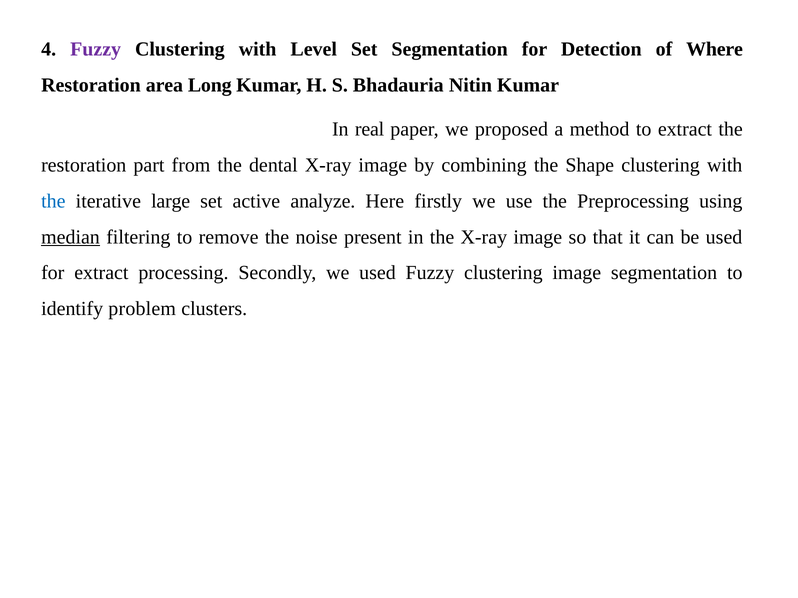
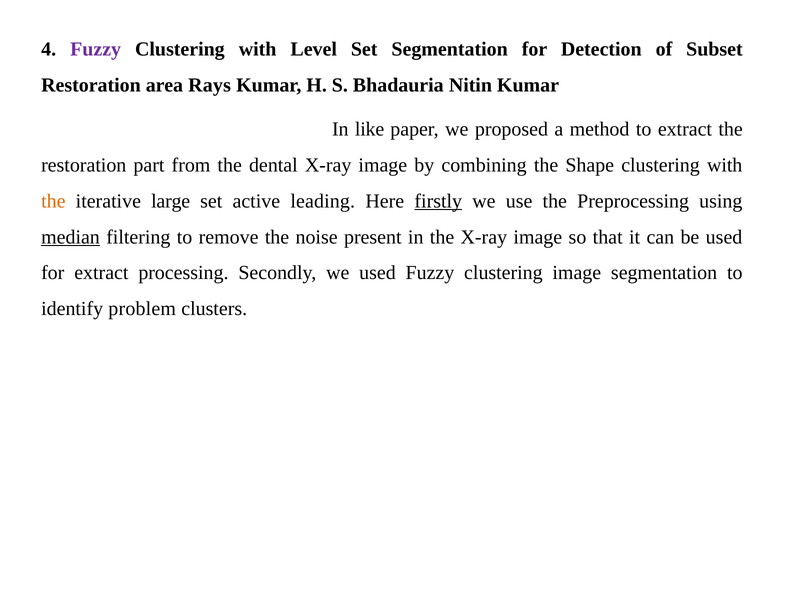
Where: Where -> Subset (714, 49)
Long: Long -> Rays (210, 85)
real: real -> like (370, 129)
the colour: blue -> orange (53, 201)
analyze: analyze -> leading (323, 201)
firstly underline: none -> present (438, 201)
